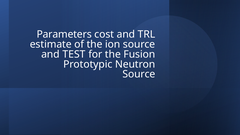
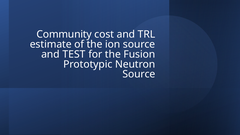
Parameters: Parameters -> Community (64, 34)
